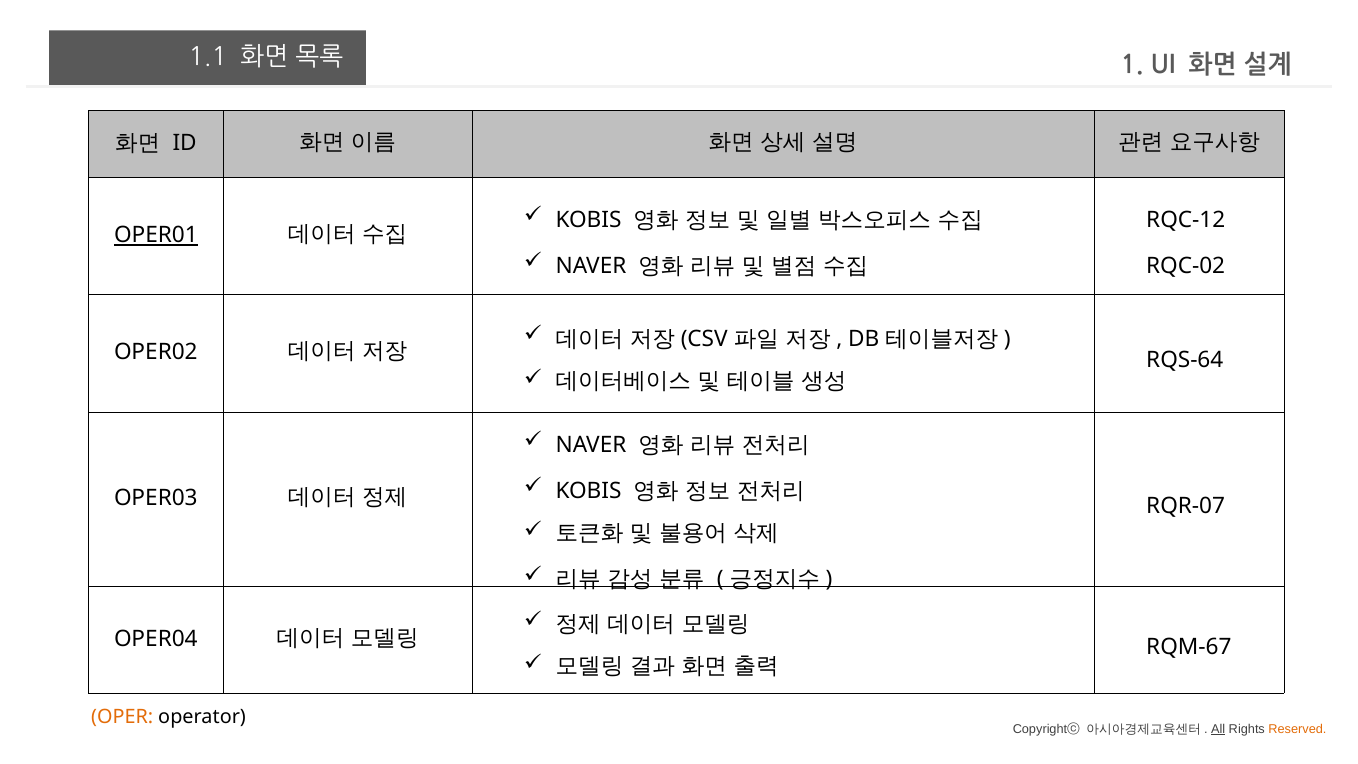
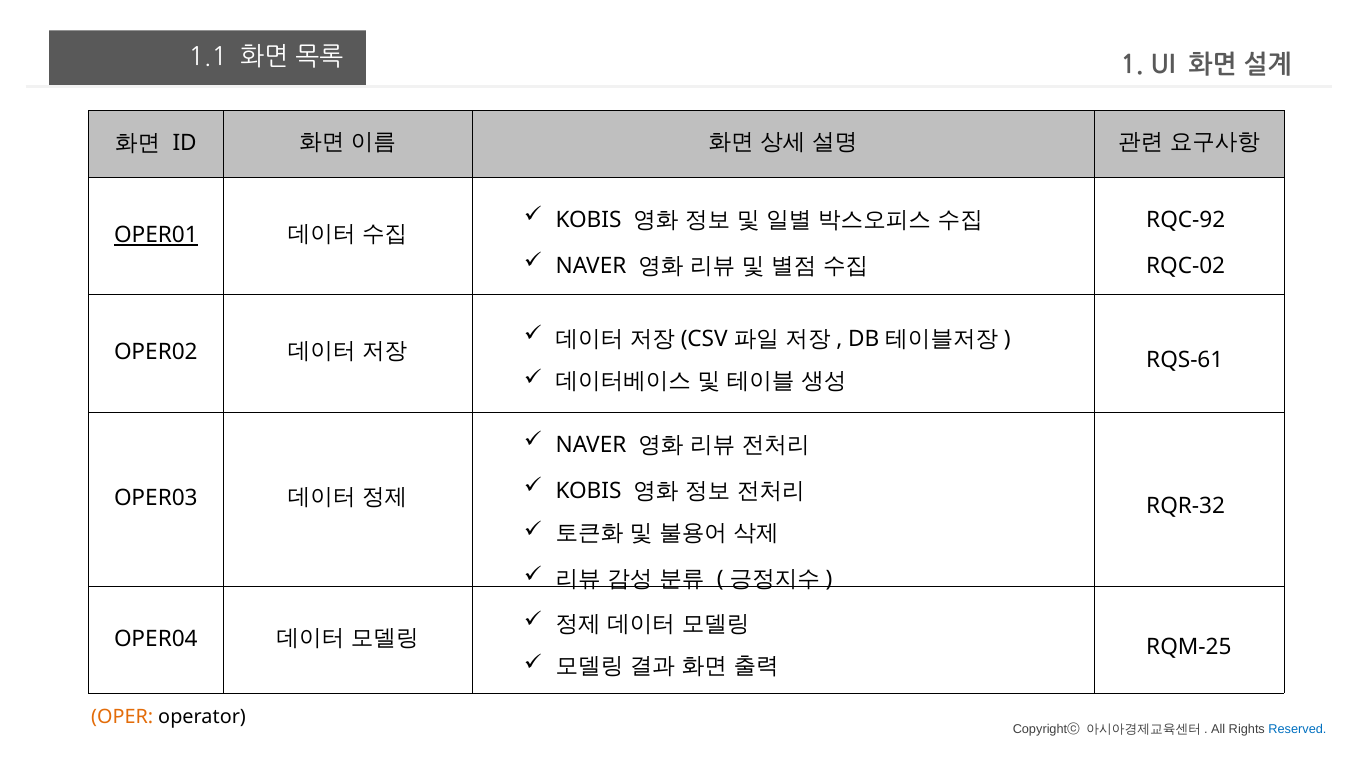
RQC-12: RQC-12 -> RQC-92 (1186, 220)
RQS-64: RQS-64 -> RQS-61 (1185, 360)
RQR-07: RQR-07 -> RQR-32 (1186, 506)
RQM-67: RQM-67 -> RQM-25 (1189, 646)
All underline: present -> none (1218, 729)
Reserved colour: orange -> blue (1297, 729)
